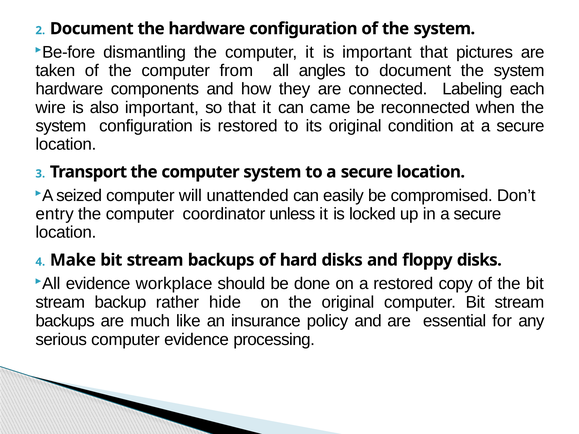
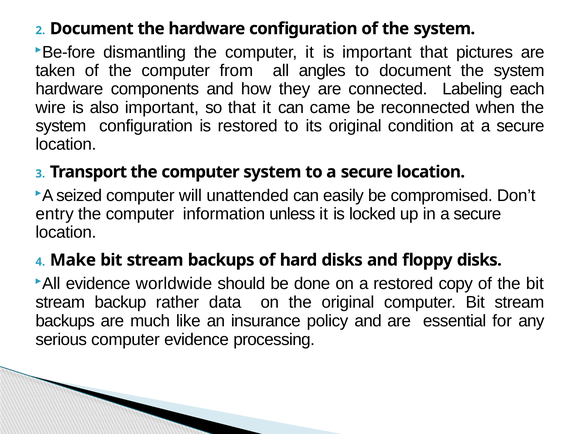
coordinator: coordinator -> information (224, 214)
workplace: workplace -> worldwide (174, 284)
hide: hide -> data (225, 303)
